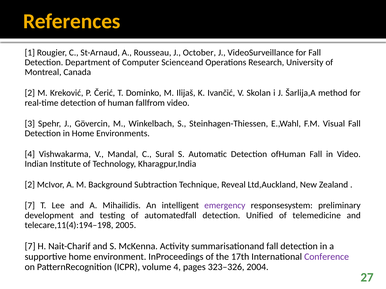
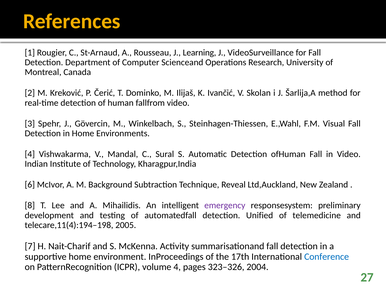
October: October -> Learning (199, 53)
2: 2 -> 6 (30, 185)
7: 7 -> 8 (30, 206)
Conference colour: purple -> blue (327, 257)
